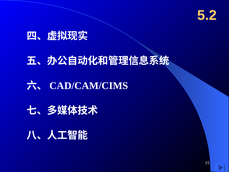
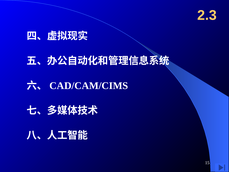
5.2: 5.2 -> 2.3 (207, 15)
